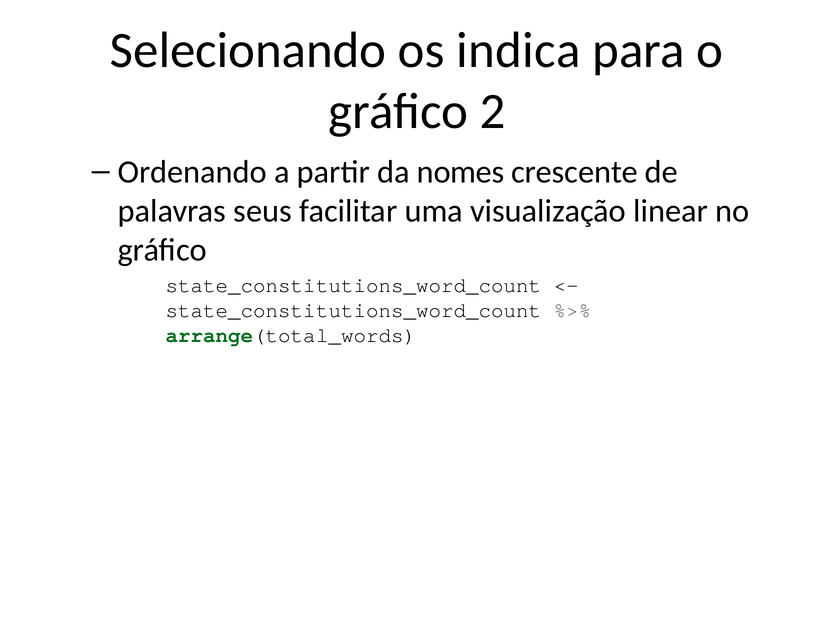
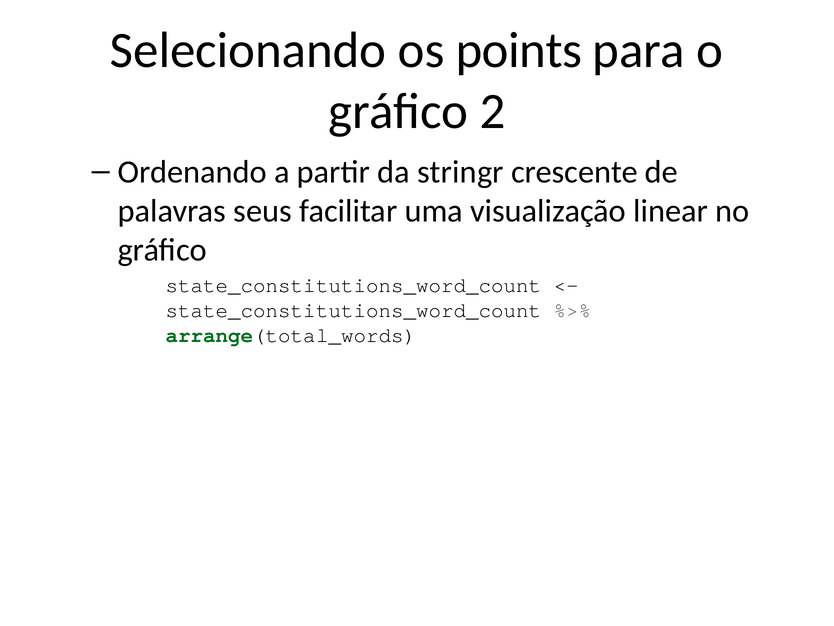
indica: indica -> points (519, 50)
nomes: nomes -> stringr (460, 172)
